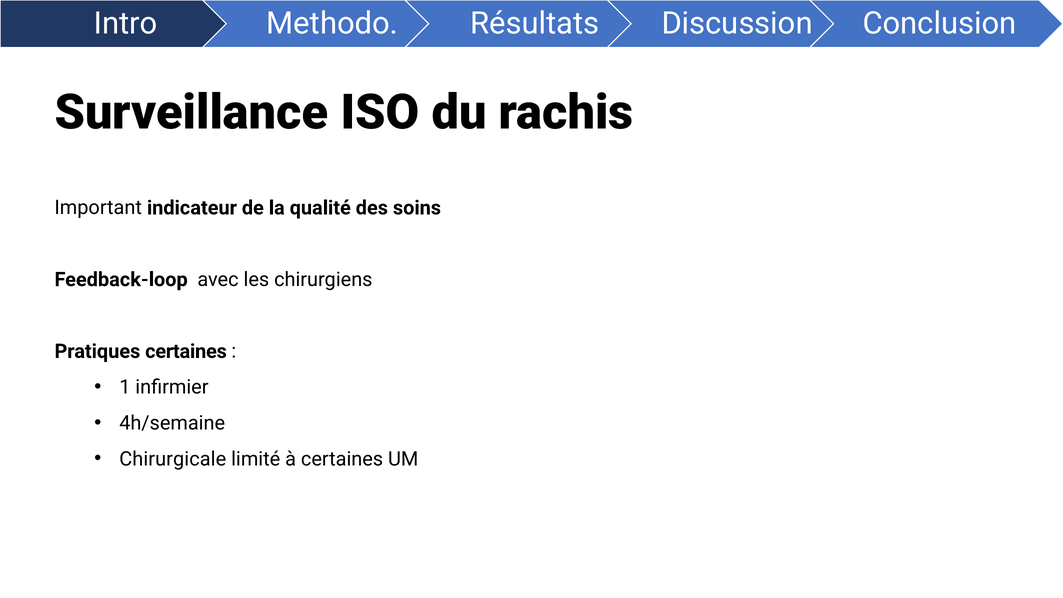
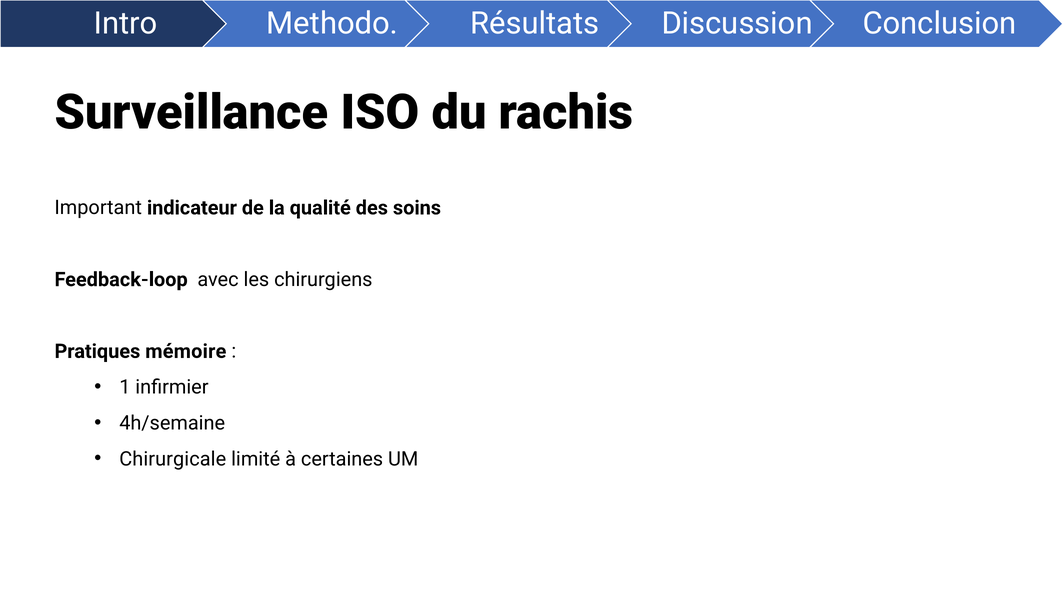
Pratiques certaines: certaines -> mémoire (186, 351)
